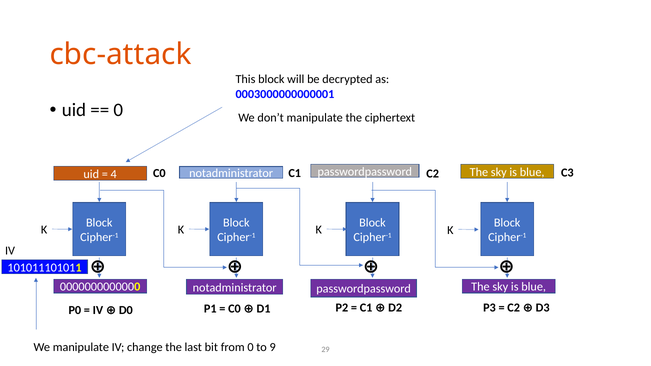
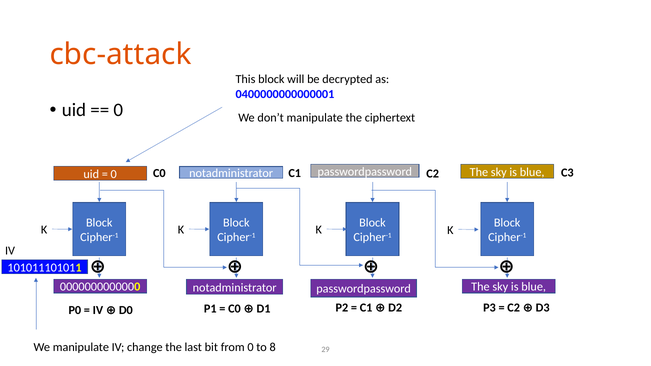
0003000000000001: 0003000000000001 -> 0400000000000001 (285, 94)
4: 4 -> 0 (114, 174)
9: 9 -> 8 (273, 348)
